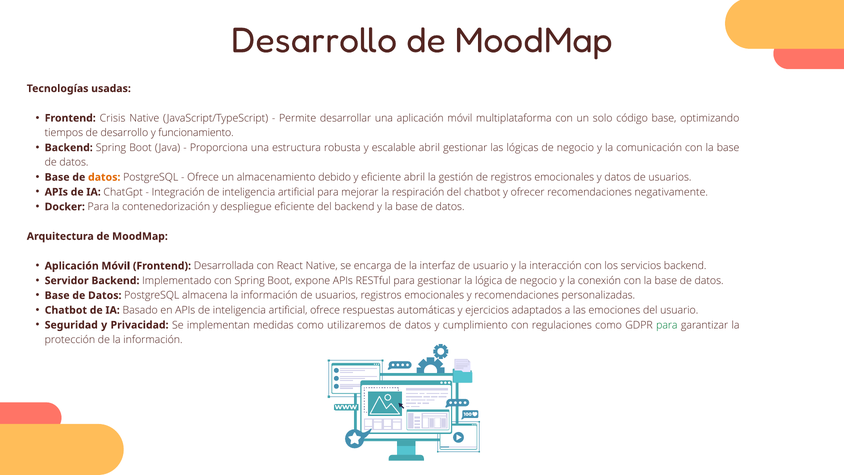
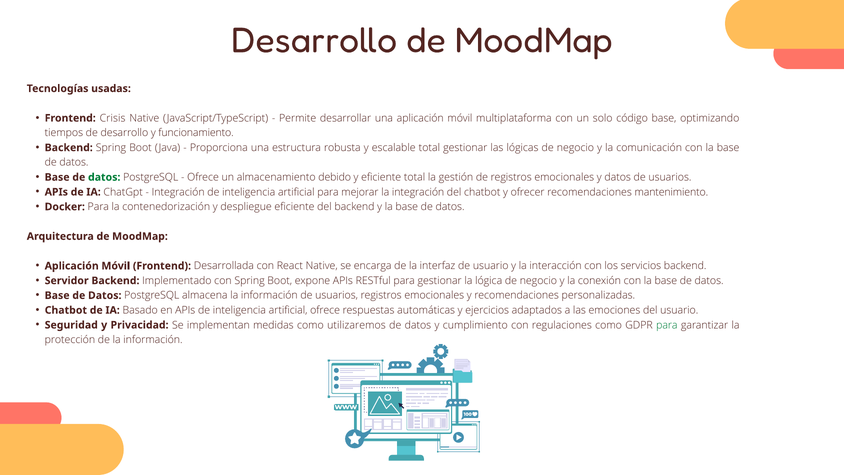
escalable abril: abril -> total (429, 148)
datos colour: orange -> green (104, 177)
eficiente abril: abril -> total (415, 177)
la respiración: respiración -> integración (418, 192)
negativamente: negativamente -> mantenimiento (671, 192)
